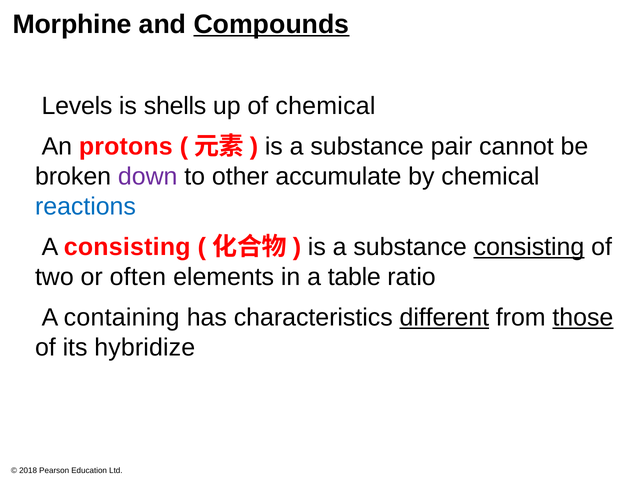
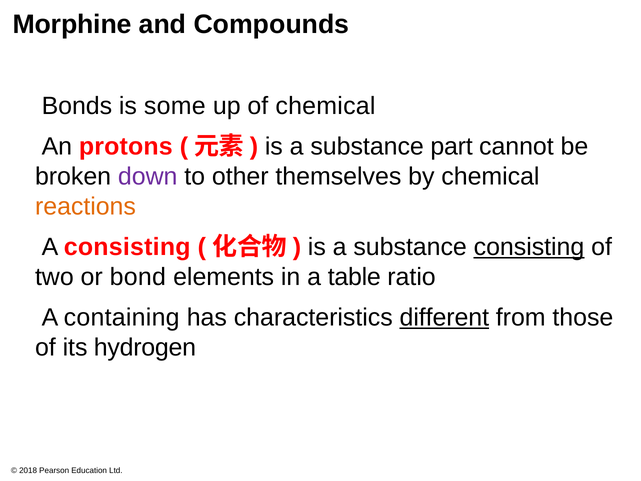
Compounds underline: present -> none (271, 24)
Levels: Levels -> Bonds (77, 106)
shells: shells -> some (175, 106)
pair: pair -> part (452, 147)
accumulate: accumulate -> themselves (338, 176)
reactions colour: blue -> orange (85, 206)
often: often -> bond (138, 277)
those underline: present -> none (583, 318)
hybridize: hybridize -> hydrogen (145, 347)
